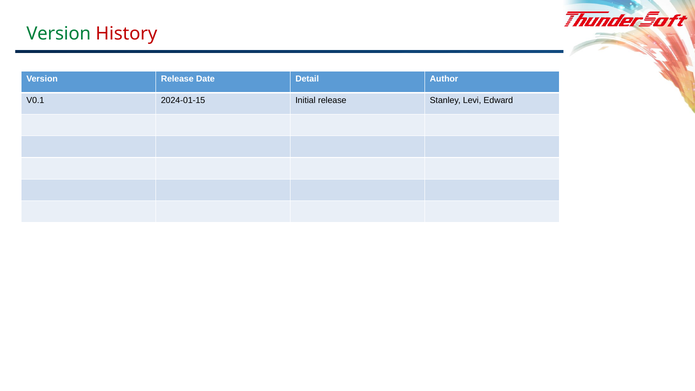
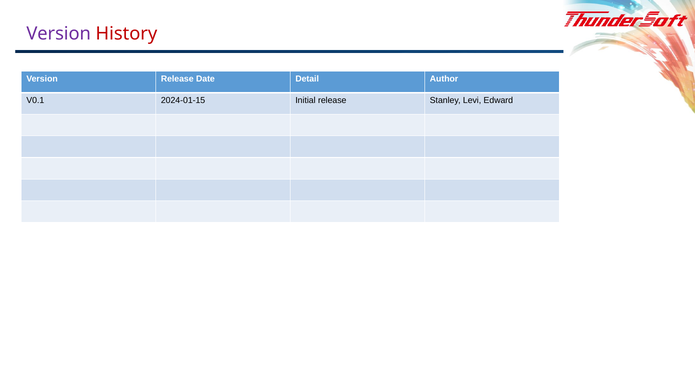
Version colour: green -> purple (59, 34)
